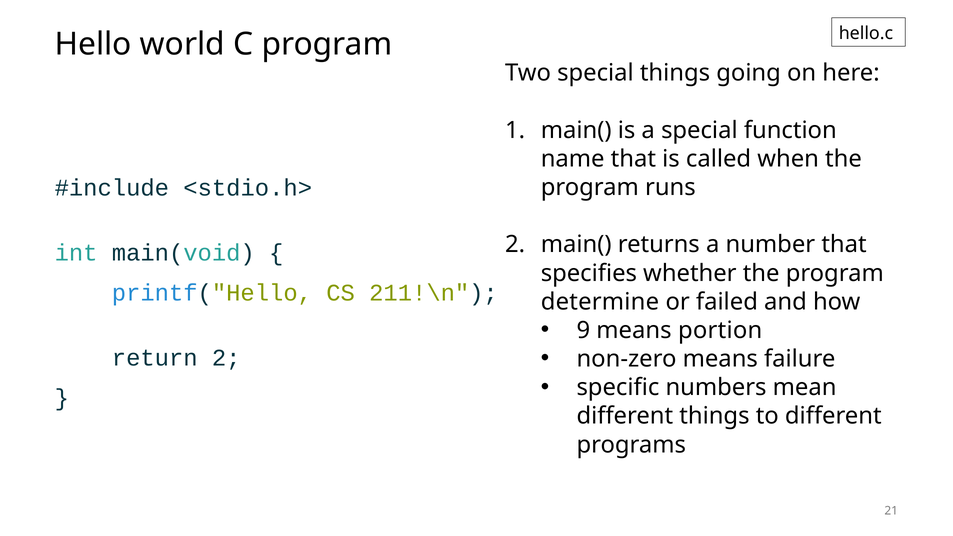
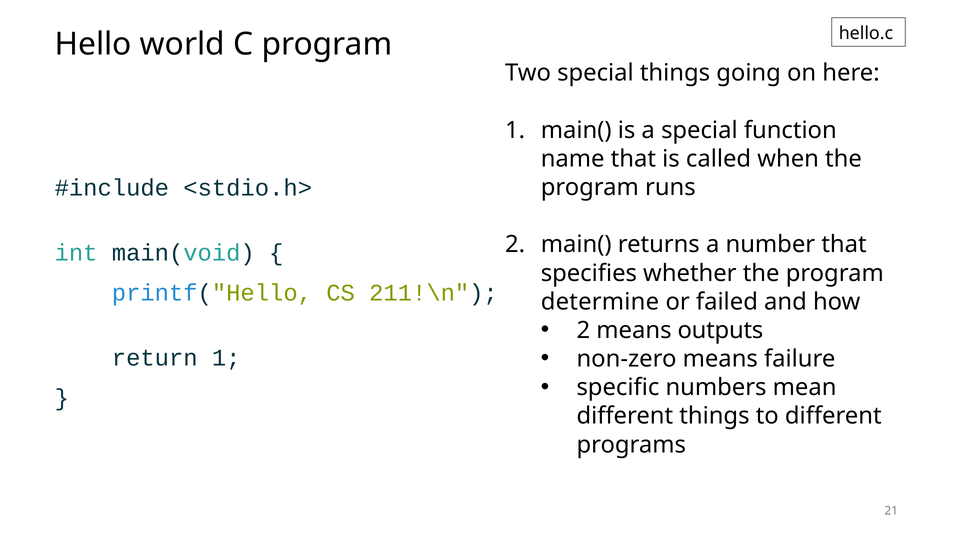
9: 9 -> 2 (583, 330)
portion: portion -> outputs (720, 330)
return 2: 2 -> 1 (226, 358)
